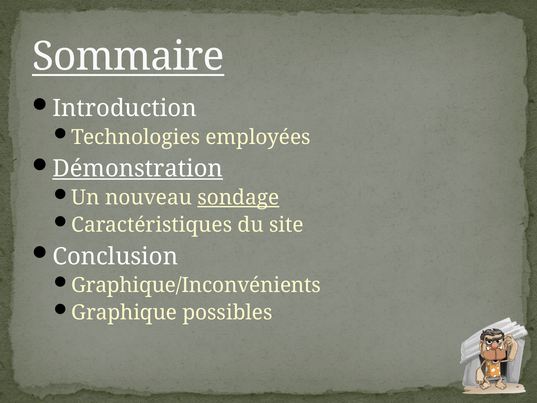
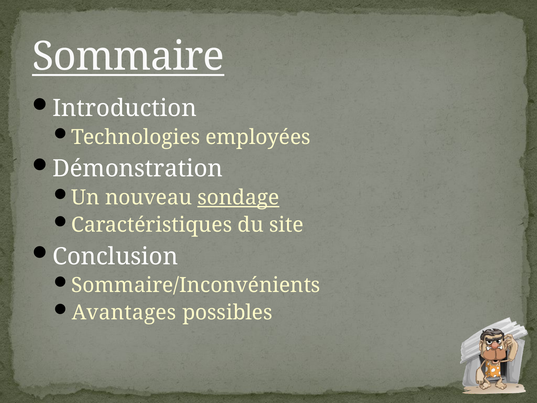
Démonstration underline: present -> none (138, 169)
Graphique/Inconvénients: Graphique/Inconvénients -> Sommaire/Inconvénients (196, 285)
Graphique: Graphique -> Avantages (124, 313)
